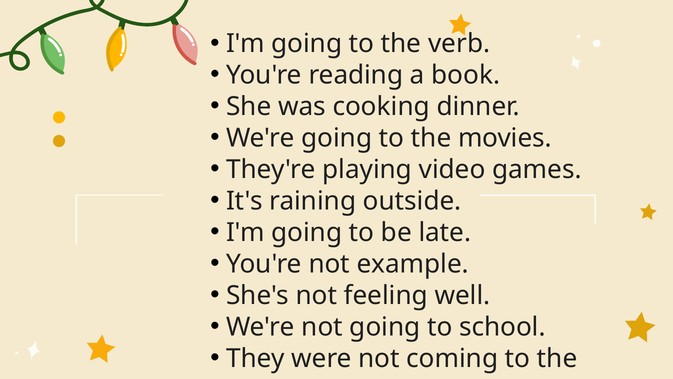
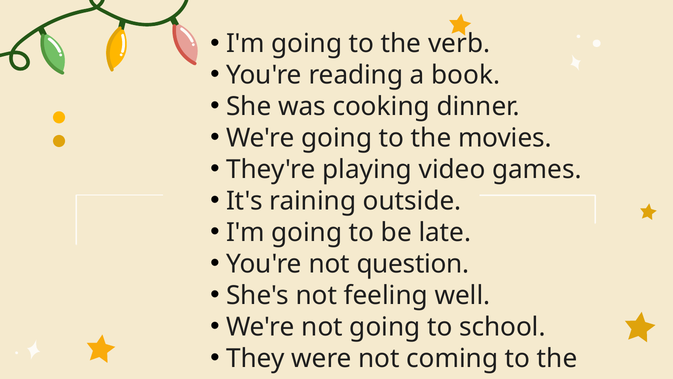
example: example -> question (413, 264)
